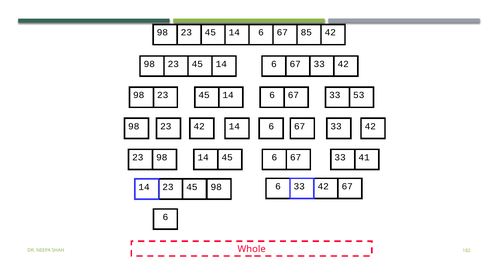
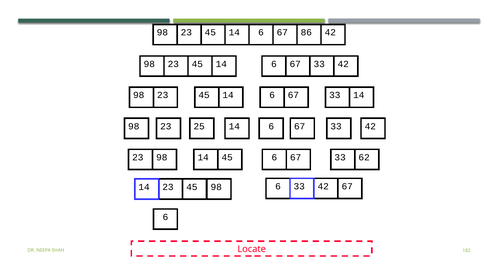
85: 85 -> 86 (306, 33)
33 53: 53 -> 14 (359, 95)
42: 42 -> 25 (199, 126)
41: 41 -> 62 (364, 157)
Whole: Whole -> Locate (252, 249)
